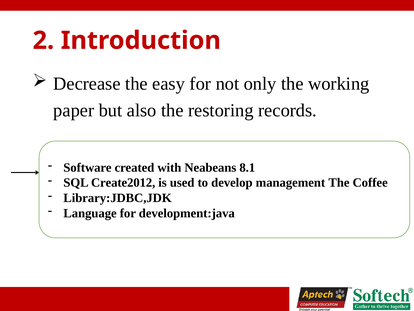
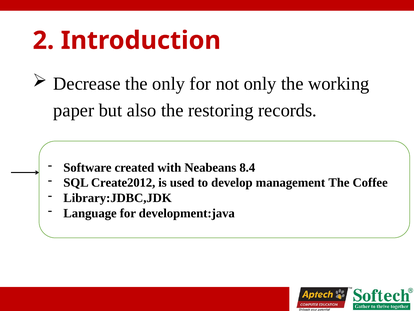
the easy: easy -> only (169, 84)
8.1: 8.1 -> 8.4 (247, 167)
